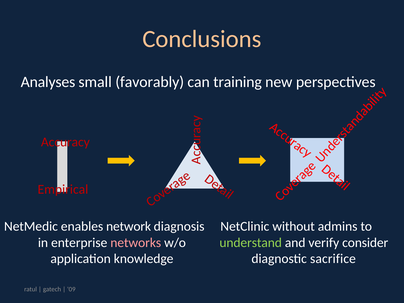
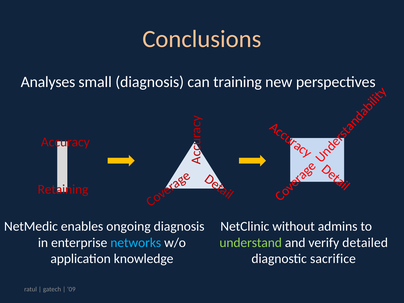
small favorably: favorably -> diagnosis (150, 82)
Empirical: Empirical -> Retaining (63, 189)
network: network -> ongoing (129, 227)
networks colour: pink -> light blue (136, 243)
consider: consider -> detailed (365, 243)
